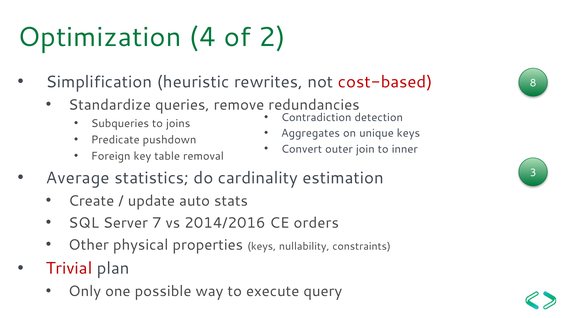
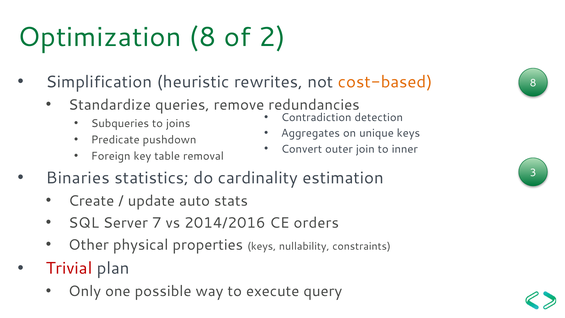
Optimization 4: 4 -> 8 (203, 37)
cost-based colour: red -> orange (385, 82)
Average: Average -> Binaries (78, 178)
